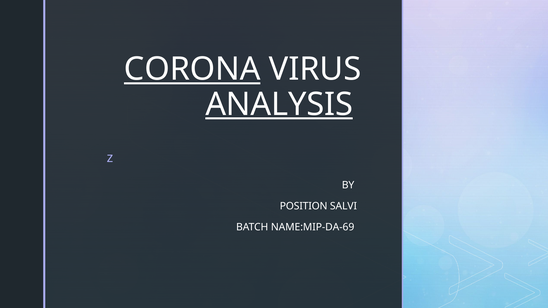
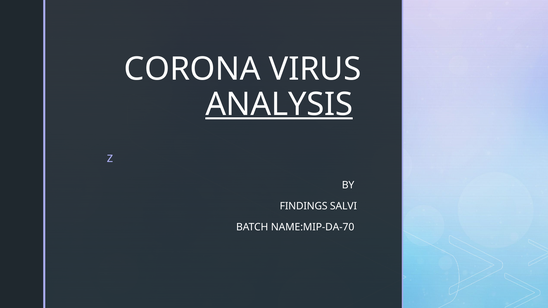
CORONA underline: present -> none (192, 69)
POSITION: POSITION -> FINDINGS (304, 206)
NAME:MIP-DA-69: NAME:MIP-DA-69 -> NAME:MIP-DA-70 (313, 227)
